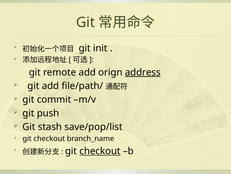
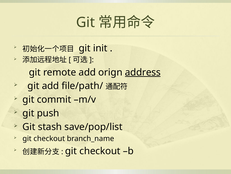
checkout underline: present -> none (100, 150)
